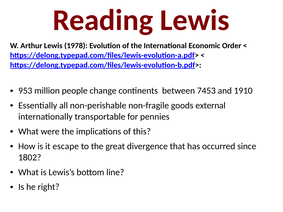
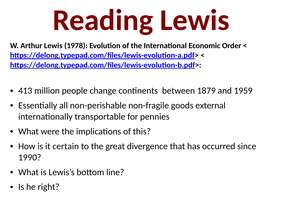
953: 953 -> 413 (25, 91)
7453: 7453 -> 1879 (206, 91)
1910: 1910 -> 1959 (243, 91)
escape: escape -> certain (66, 146)
1802: 1802 -> 1990 (30, 158)
